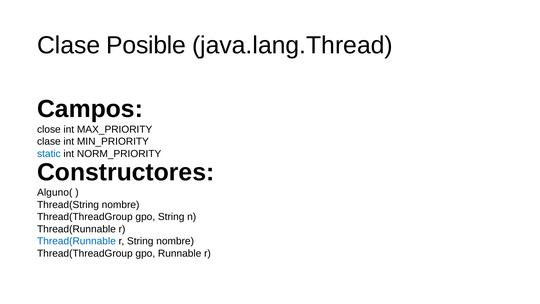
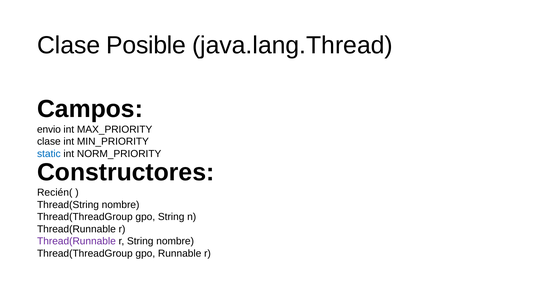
close: close -> envio (49, 129)
Alguno(: Alguno( -> Recién( (55, 192)
Thread(Runnable colour: blue -> purple (76, 241)
